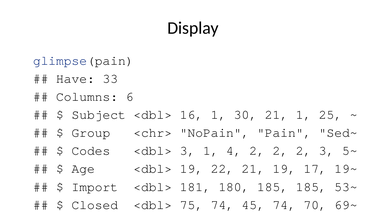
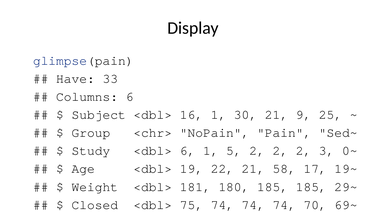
21 1: 1 -> 9 (304, 115)
Codes: Codes -> Study (91, 151)
<dbl> 3: 3 -> 6 (188, 151)
4: 4 -> 5 (234, 151)
5~: 5~ -> 0~ (350, 151)
21 19: 19 -> 58 (284, 169)
Import: Import -> Weight (95, 187)
53~: 53~ -> 29~ (346, 187)
75 74 45: 45 -> 74 (253, 205)
